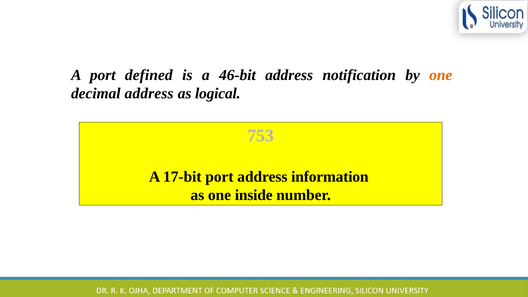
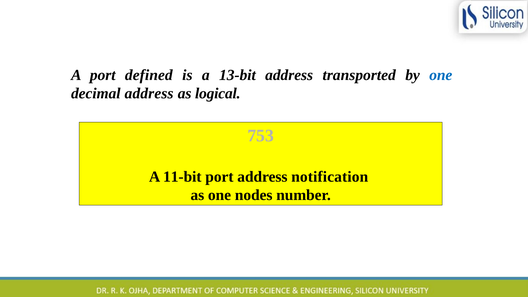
46-bit: 46-bit -> 13-bit (237, 75)
notification: notification -> transported (359, 75)
one colour: orange -> blue (441, 75)
17-bit: 17-bit -> 11-bit (182, 177)
information: information -> notification (330, 177)
inside: inside -> nodes (254, 195)
